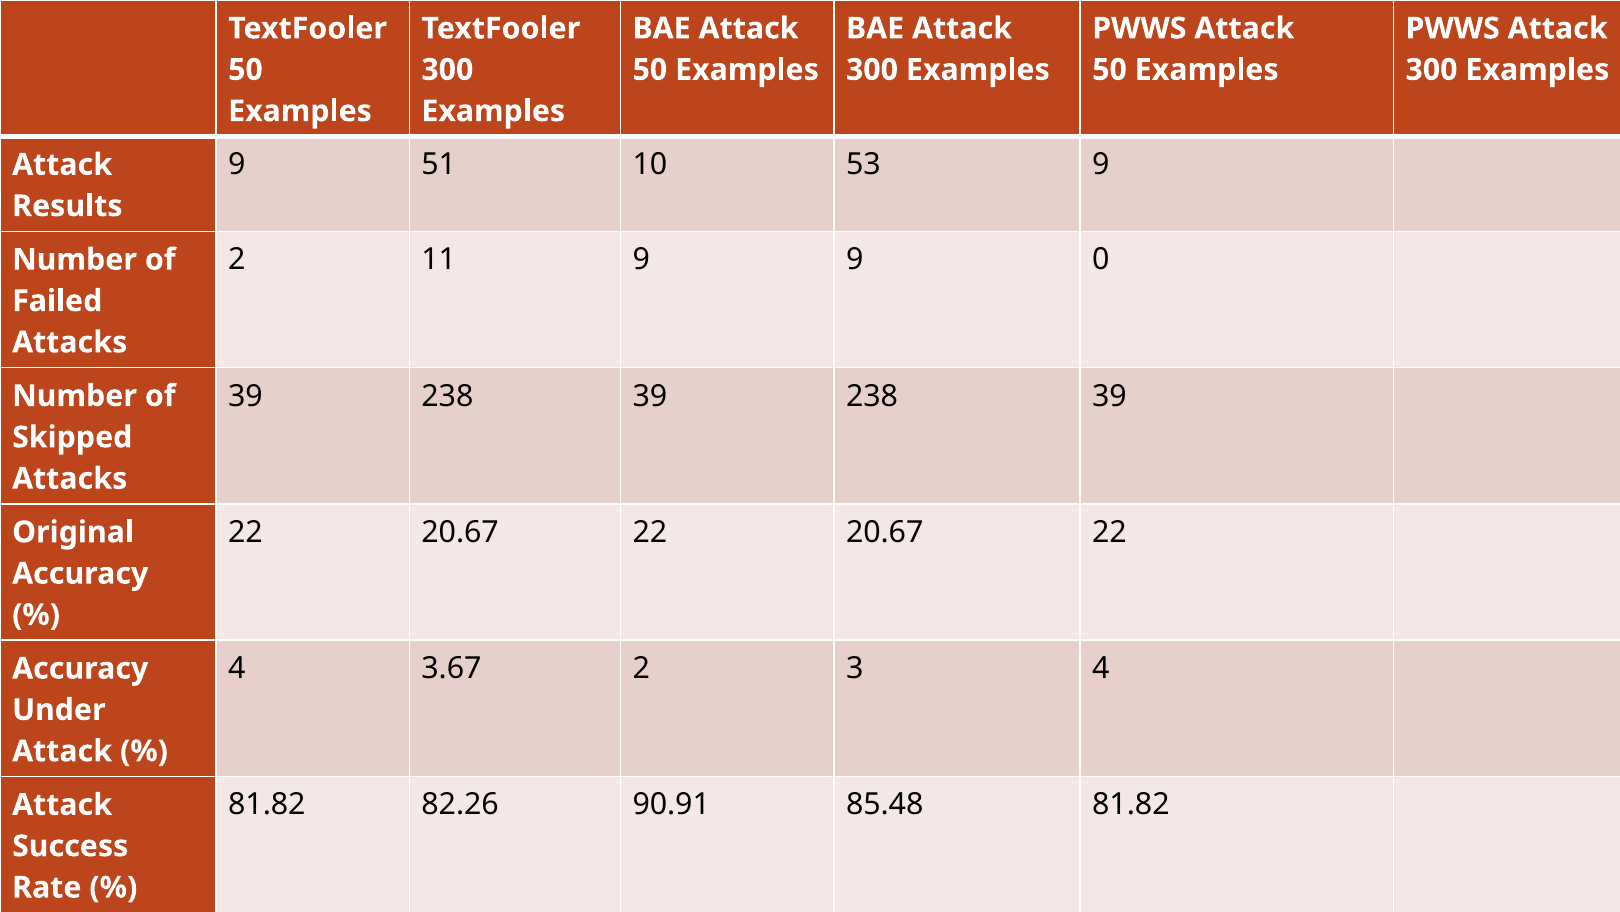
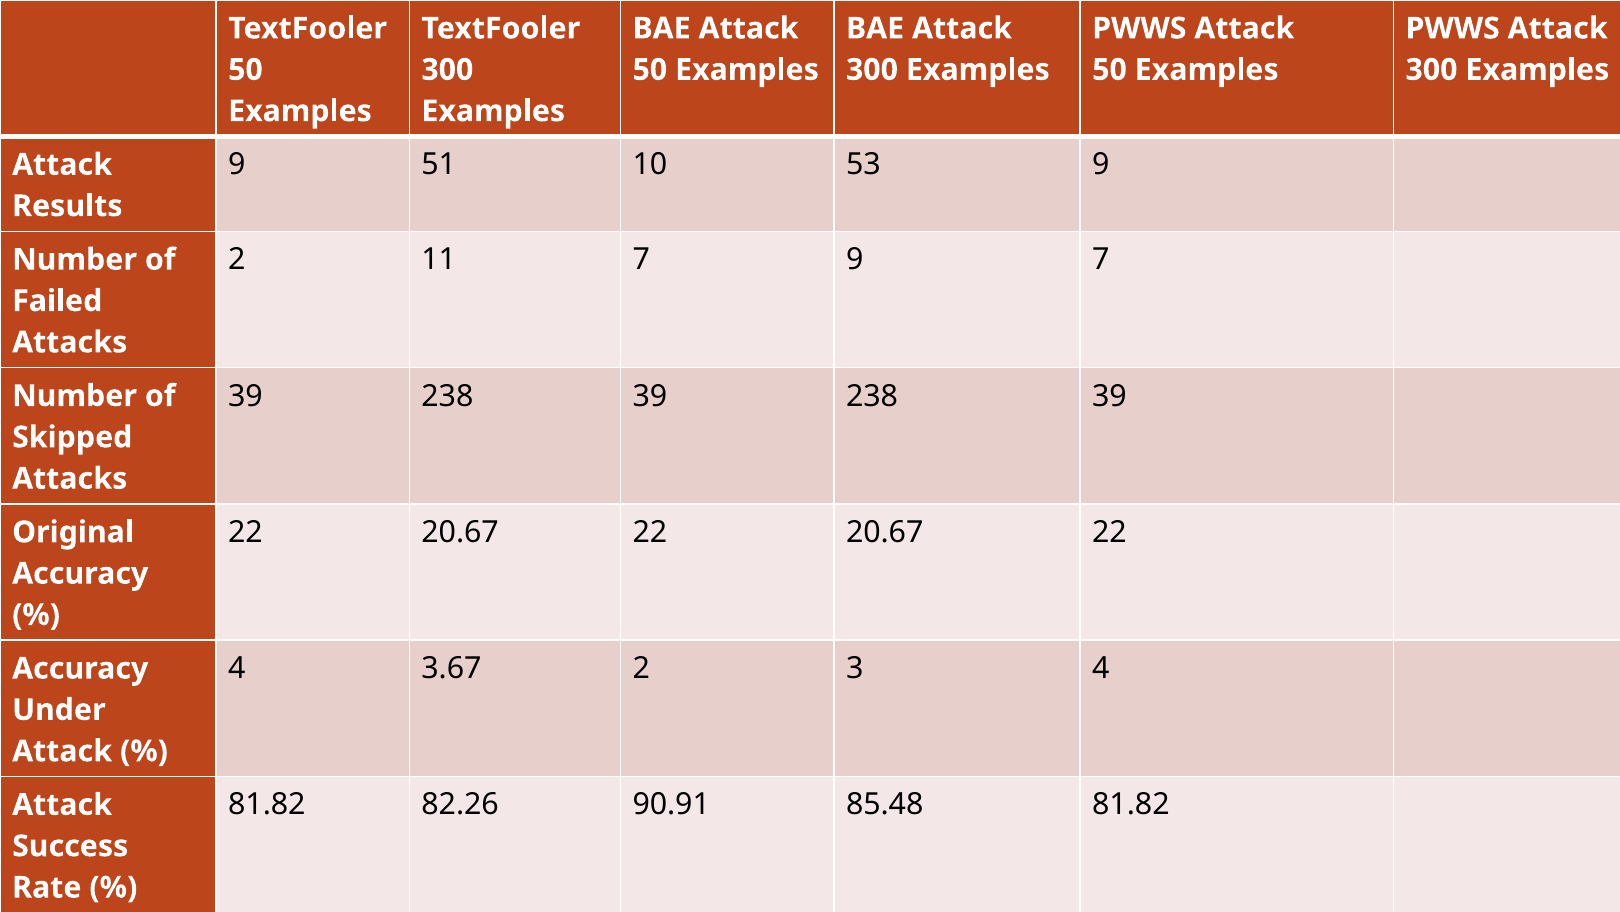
11 9: 9 -> 7 (641, 259)
9 0: 0 -> 7 (1101, 259)
